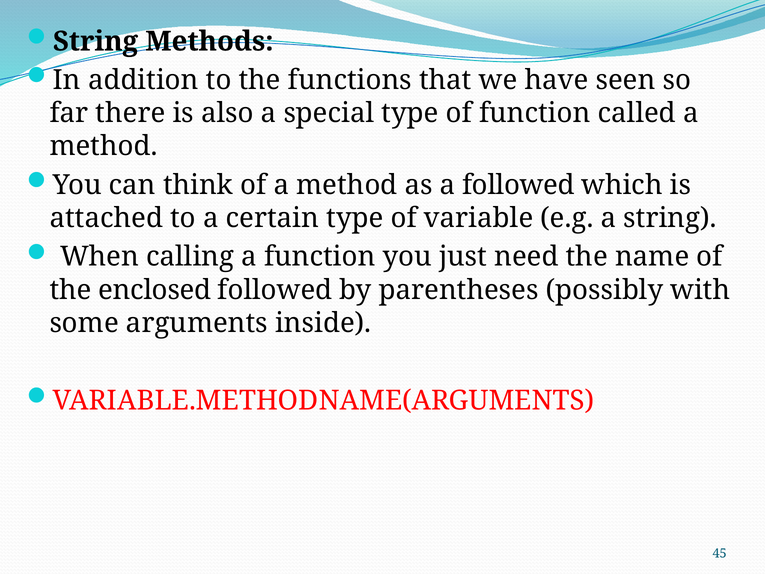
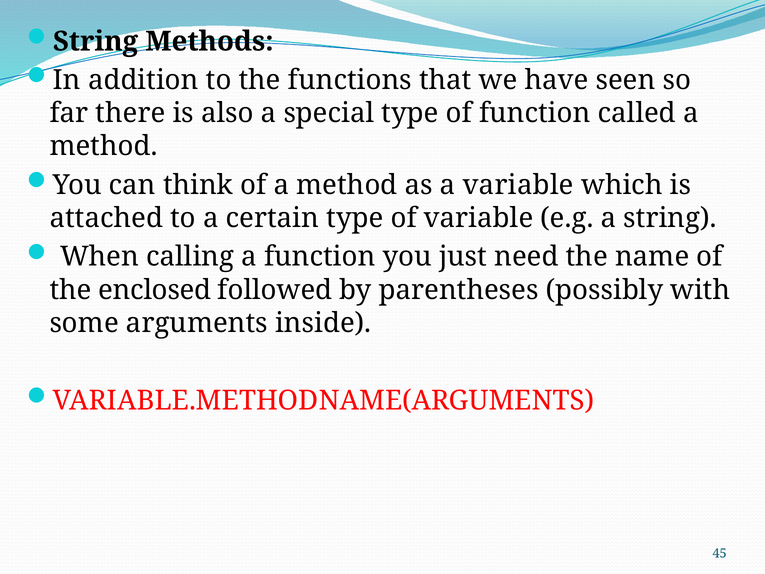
a followed: followed -> variable (518, 185)
